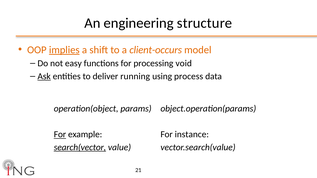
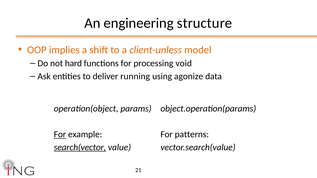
implies underline: present -> none (64, 50)
client-occurs: client-occurs -> client-unless (156, 50)
easy: easy -> hard (73, 64)
Ask underline: present -> none (44, 76)
process: process -> agonize (189, 76)
instance: instance -> patterns (192, 135)
